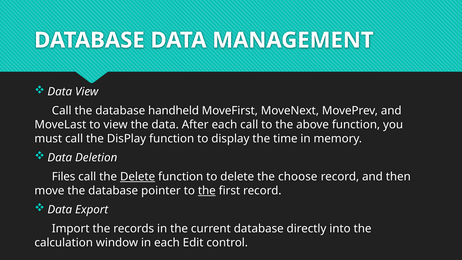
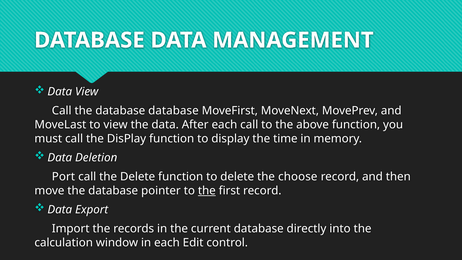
database handheld: handheld -> database (173, 111)
Files: Files -> Port (63, 177)
Delete underline: present -> none (138, 177)
